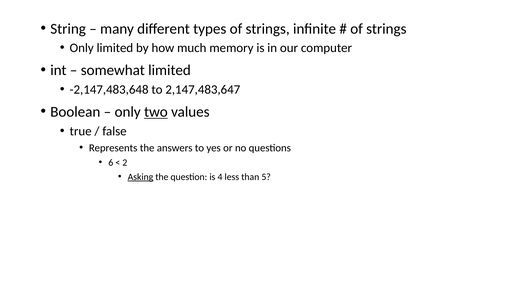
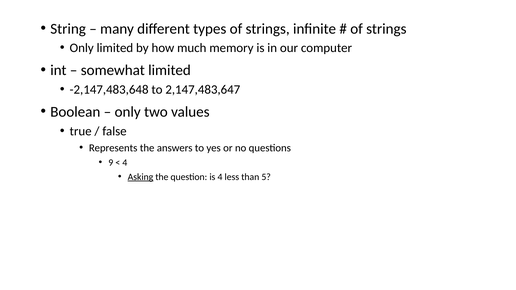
two underline: present -> none (156, 112)
6: 6 -> 9 (111, 163)
2: 2 -> 4 (125, 163)
